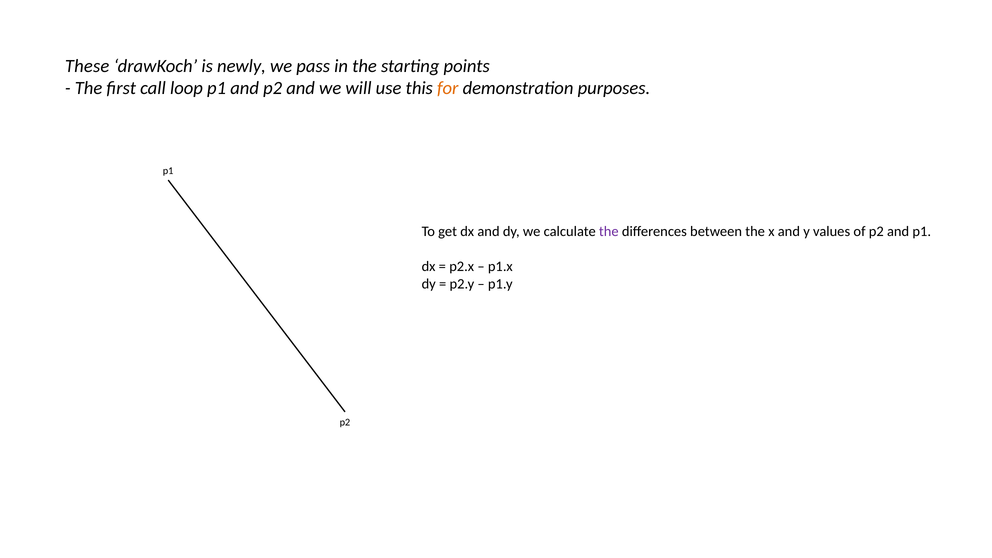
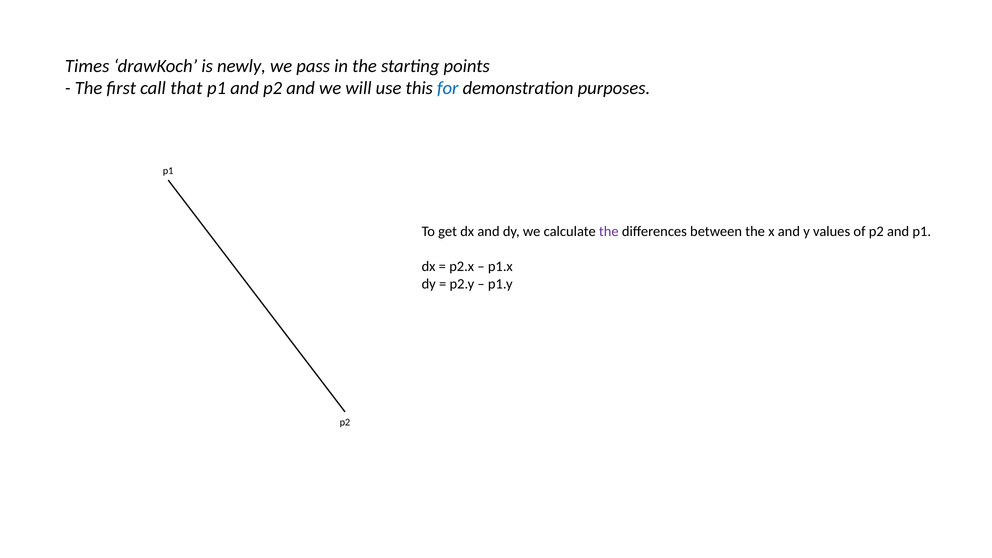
These: These -> Times (87, 66)
loop: loop -> that (186, 88)
for colour: orange -> blue (448, 88)
